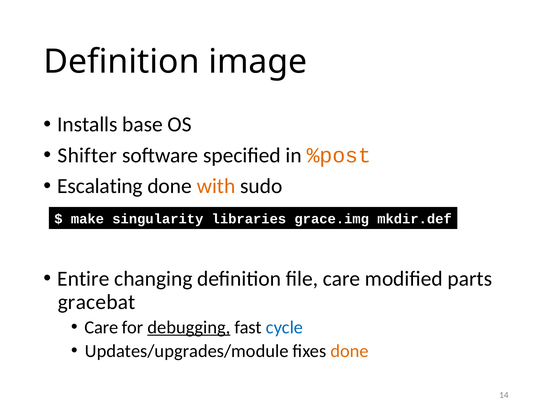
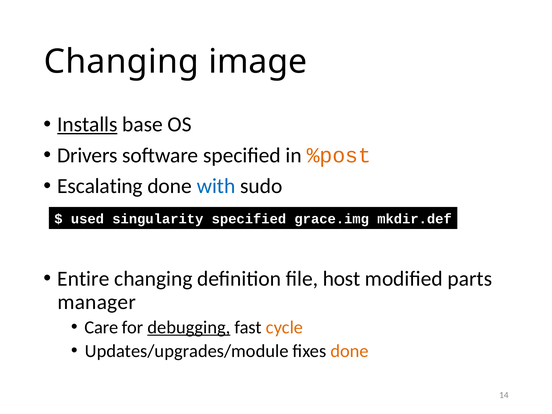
Definition: Definition -> Changing (121, 62)
Installs underline: none -> present (87, 124)
Shifter: Shifter -> Drivers (87, 155)
with colour: orange -> blue (216, 186)
make: make -> used (87, 219)
singularity libraries: libraries -> specified (249, 219)
file care: care -> host (342, 279)
gracebat: gracebat -> manager (97, 302)
cycle colour: blue -> orange (284, 327)
